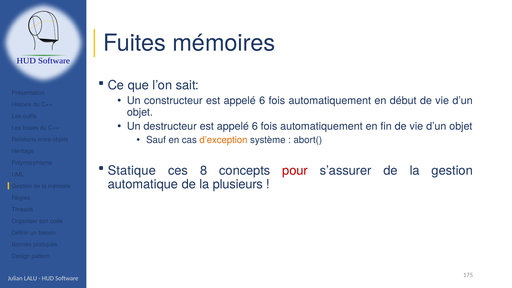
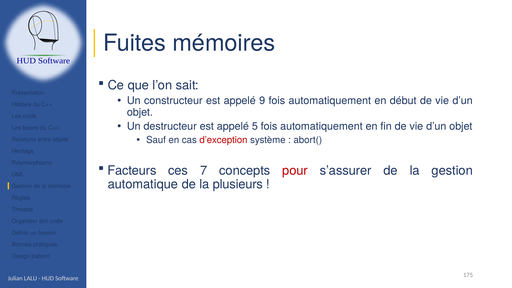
constructeur est appelé 6: 6 -> 9 (262, 101)
destructeur est appelé 6: 6 -> 5 (255, 126)
d’exception colour: orange -> red (223, 140)
Statique: Statique -> Facteurs (132, 171)
8: 8 -> 7 (204, 171)
